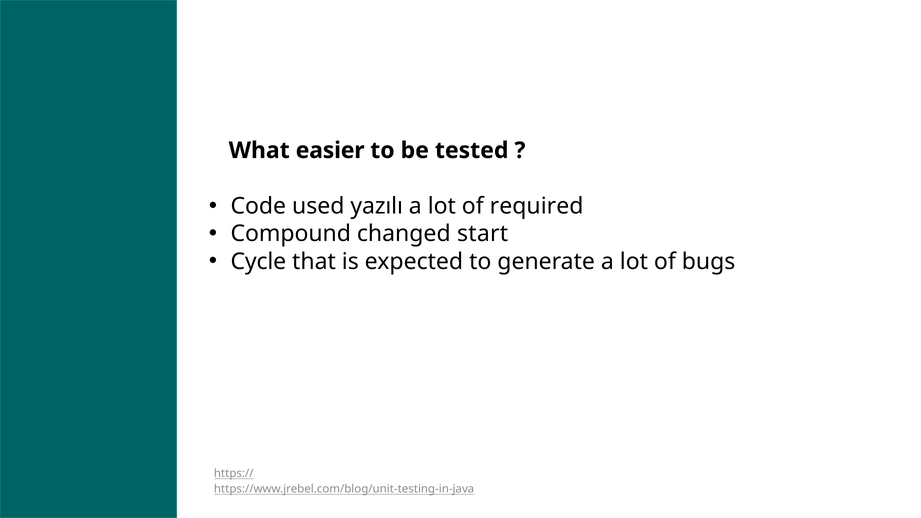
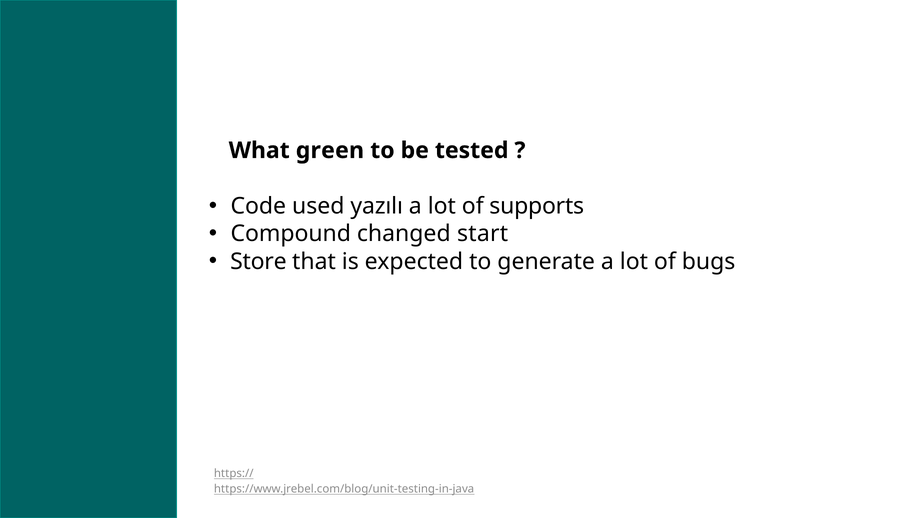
easier: easier -> green (330, 150)
required: required -> supports (537, 206)
Cycle: Cycle -> Store (258, 262)
